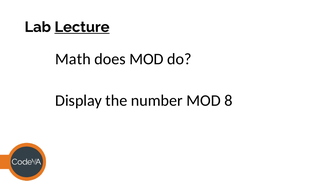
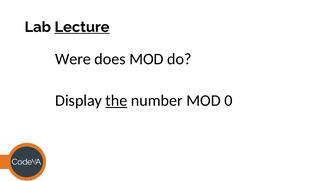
Math: Math -> Were (73, 59)
the underline: none -> present (116, 101)
8: 8 -> 0 (228, 101)
